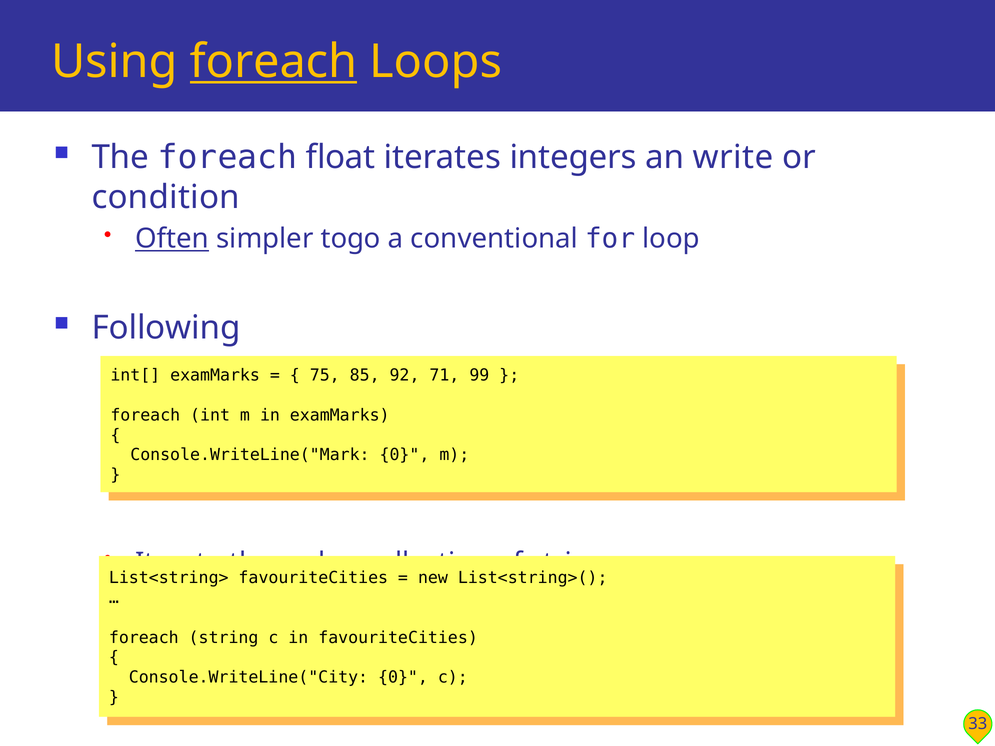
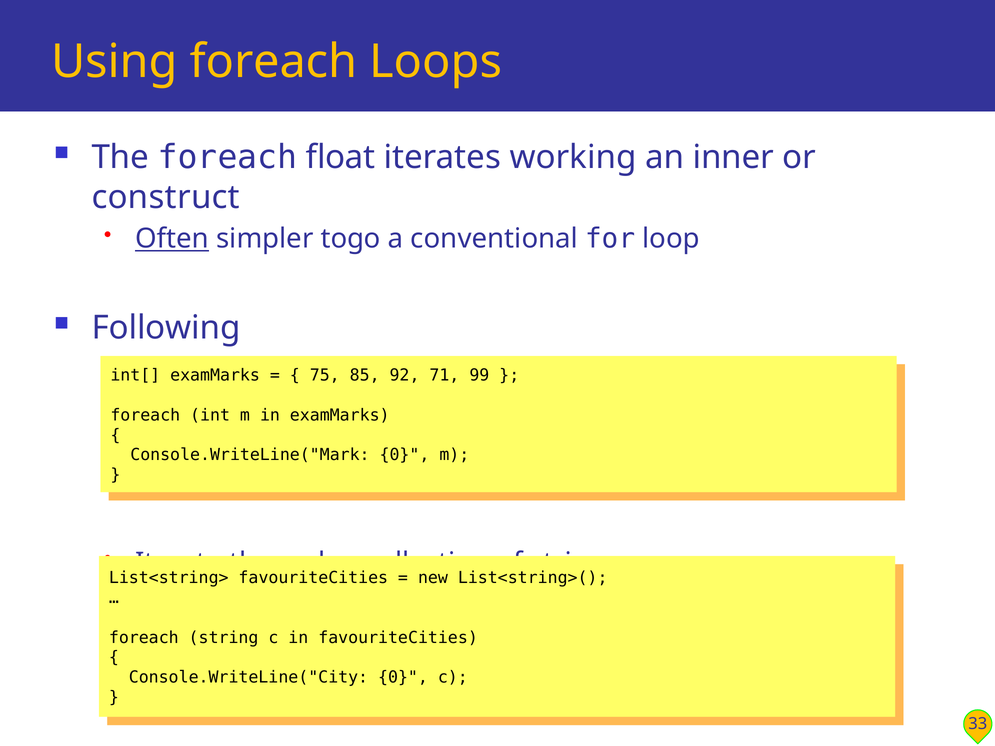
foreach underline: present -> none (274, 62)
iterates integers: integers -> working (573, 157)
write: write -> inner (733, 157)
condition: condition -> construct (166, 197)
